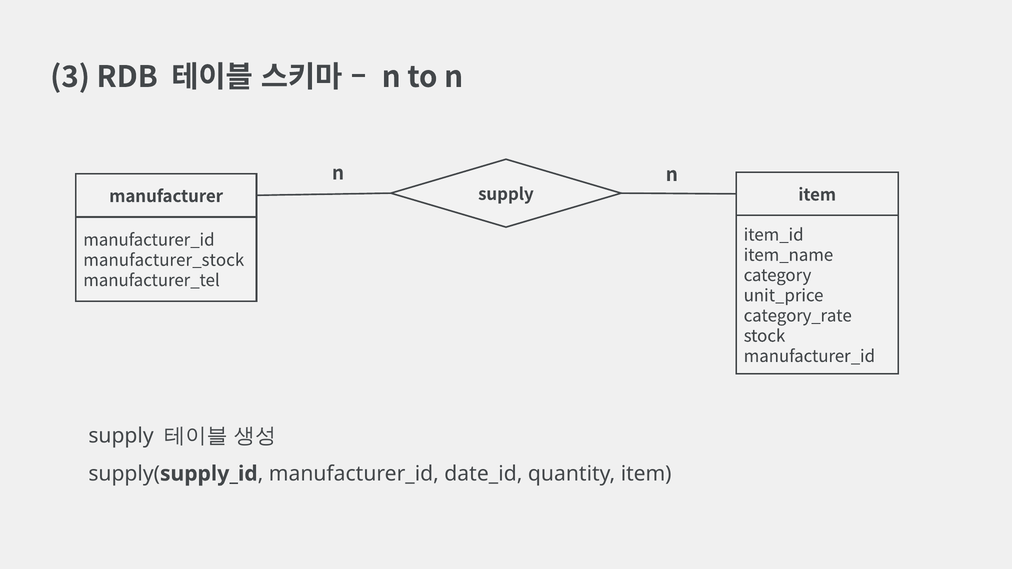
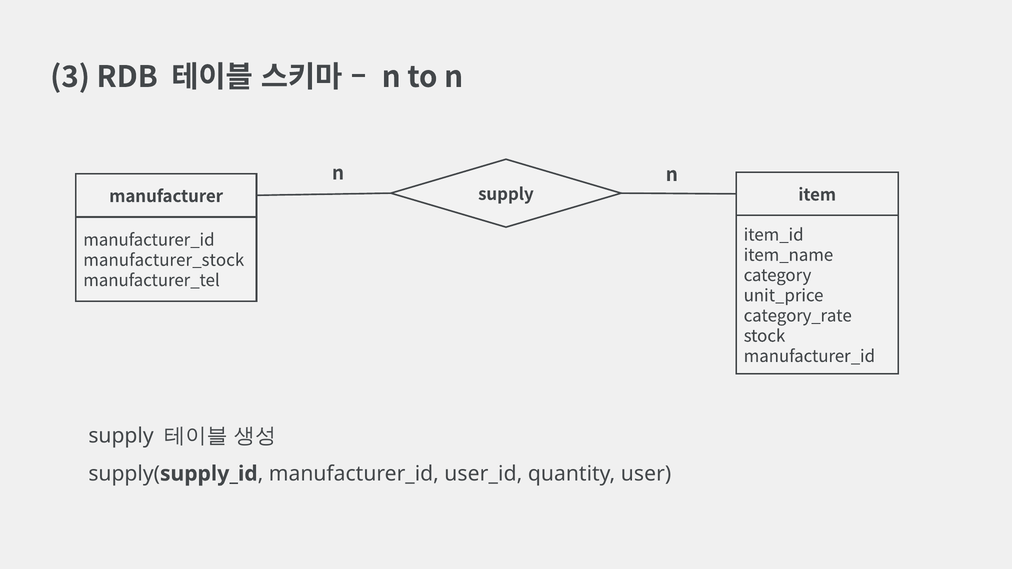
date_id: date_id -> user_id (483, 474)
quantity item: item -> user (646, 474)
